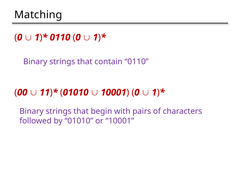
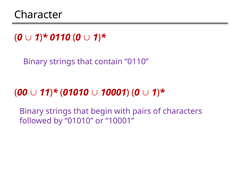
Matching: Matching -> Character (38, 15)
